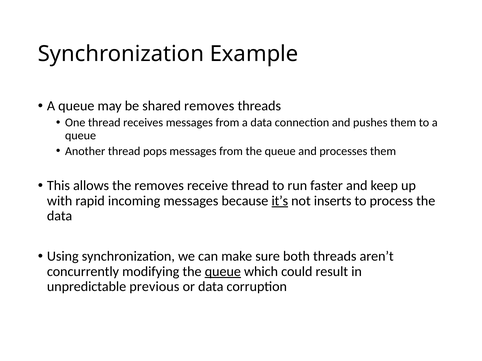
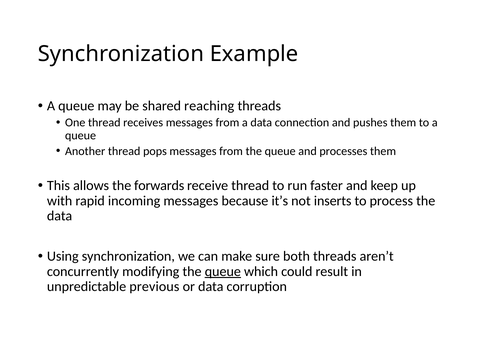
shared removes: removes -> reaching (209, 106)
the removes: removes -> forwards (159, 186)
it’s underline: present -> none (280, 201)
